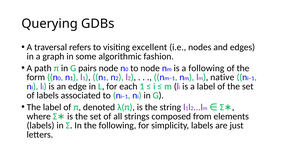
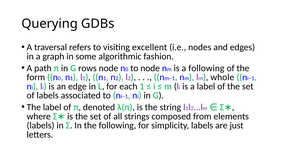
pairs: pairs -> rows (87, 68)
native: native -> whole (222, 77)
